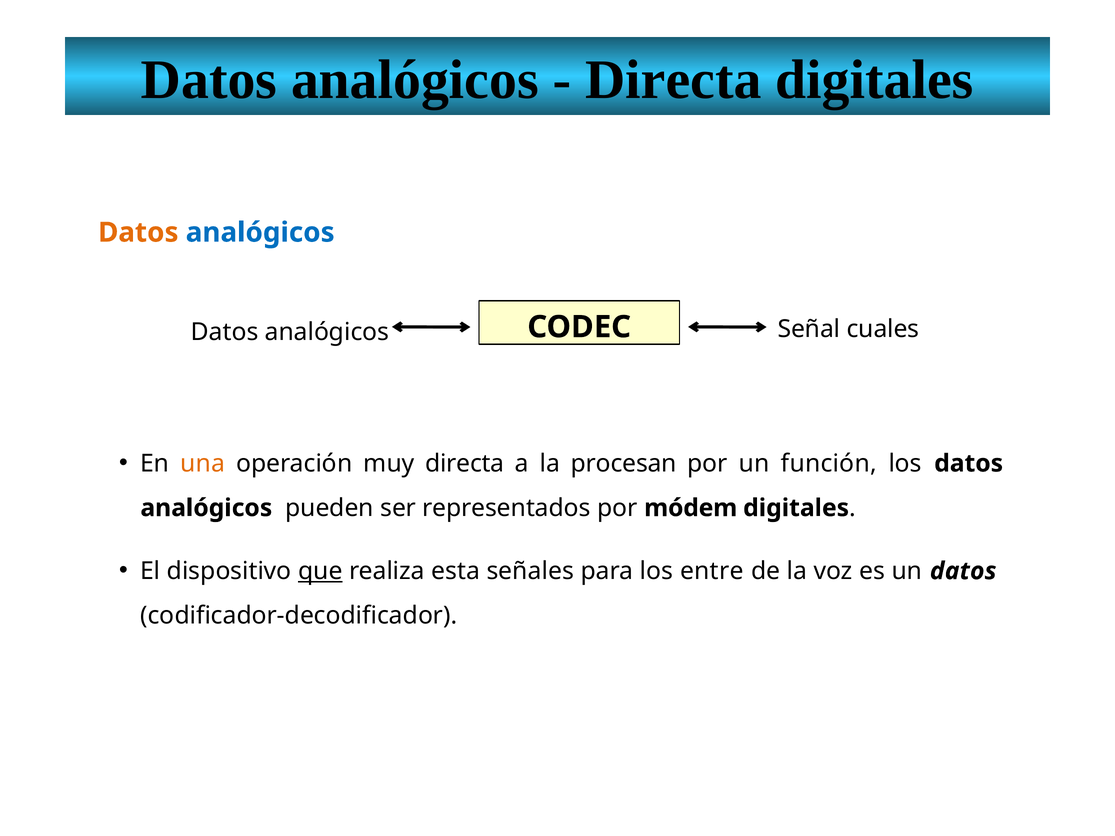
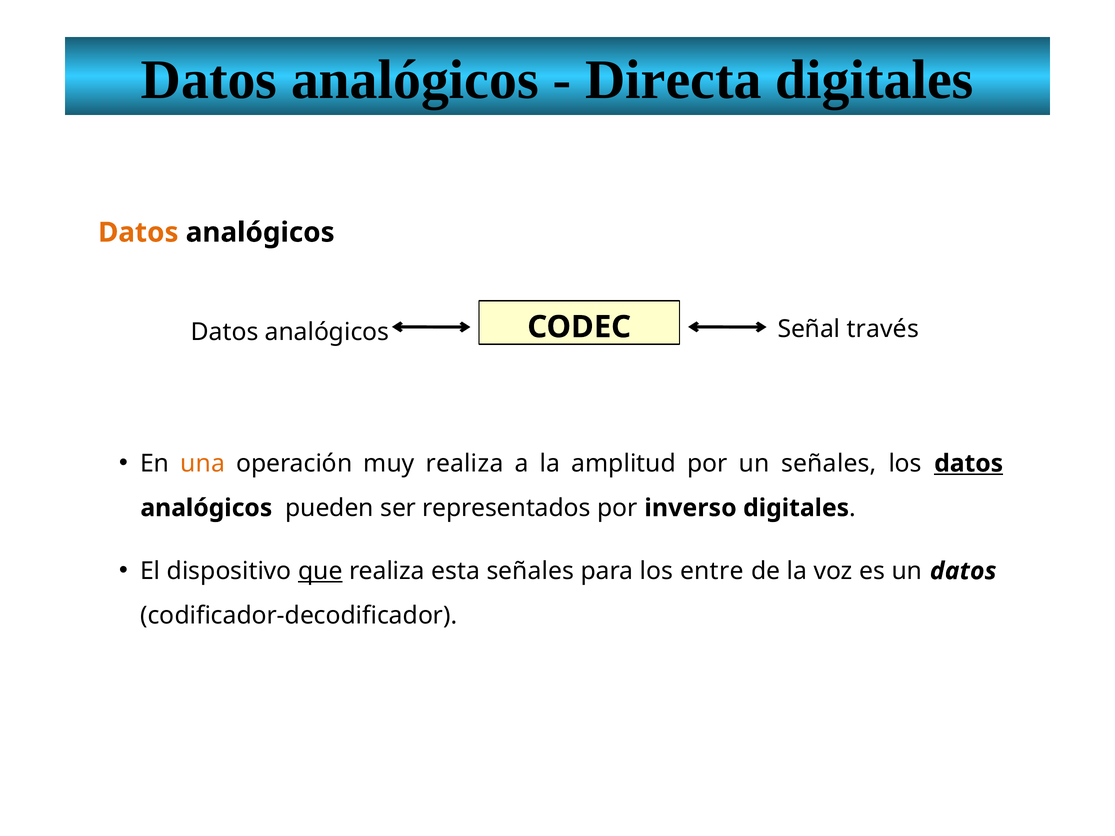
analógicos colour: blue -> black (260, 233)
cuales: cuales -> través (883, 329)
muy directa: directa -> realiza (464, 464)
procesan: procesan -> amplitud (624, 464)
un función: función -> señales (829, 464)
datos underline: none -> present (969, 464)
módem: módem -> inverso (691, 508)
